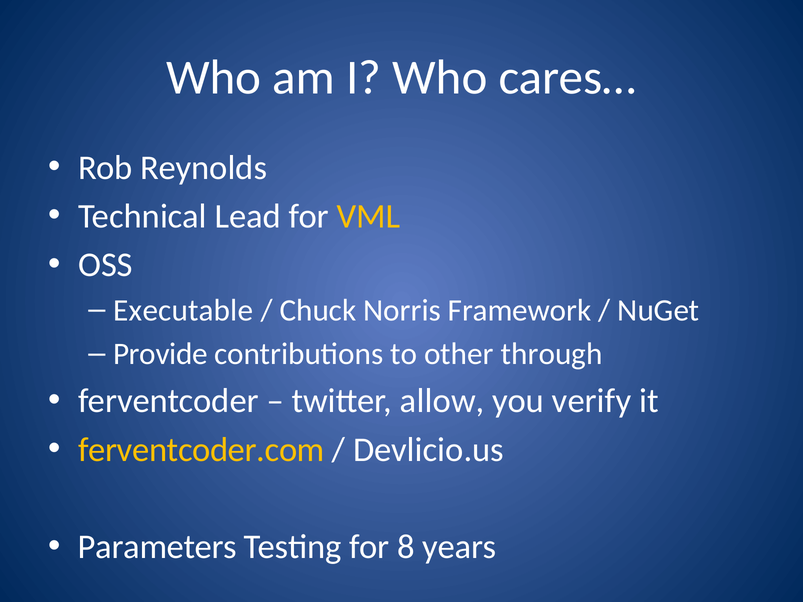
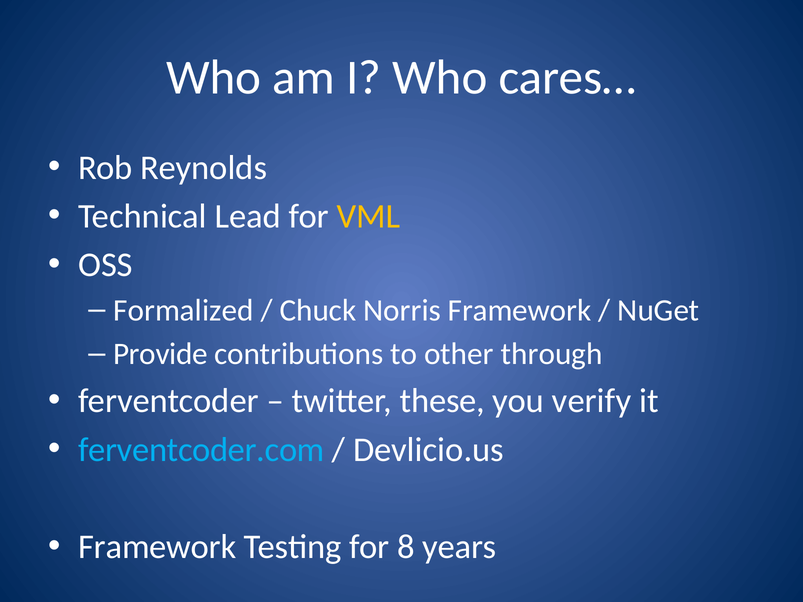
Executable: Executable -> Formalized (183, 311)
allow: allow -> these (442, 401)
ferventcoder.com colour: yellow -> light blue (201, 450)
Parameters: Parameters -> Framework (157, 547)
